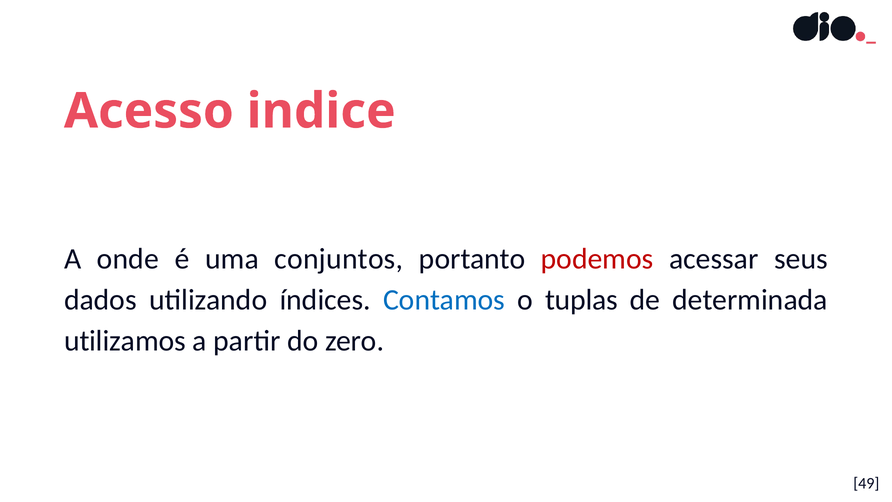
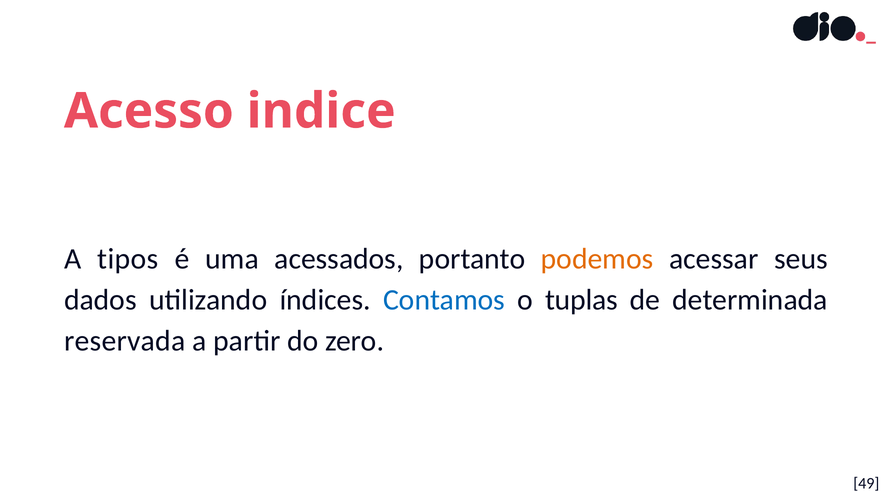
onde: onde -> tipos (128, 259)
conjuntos: conjuntos -> acessados (339, 259)
podemos colour: red -> orange (597, 259)
utilizamos: utilizamos -> reservada (125, 341)
